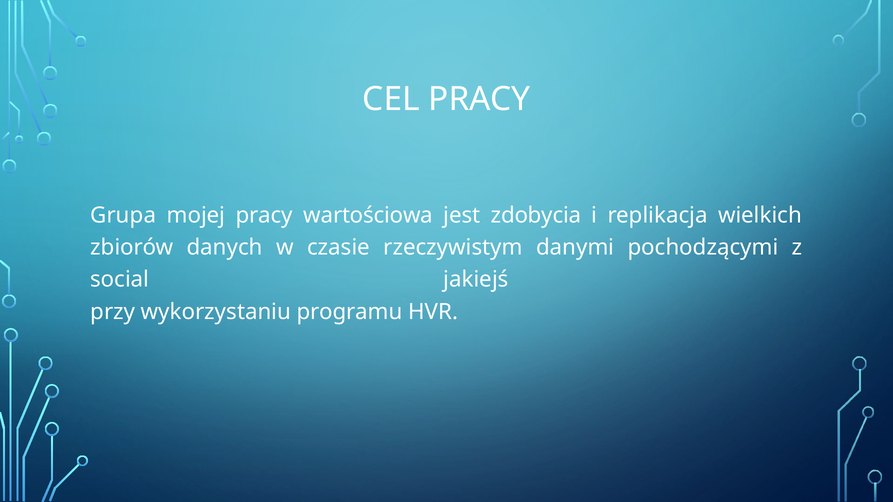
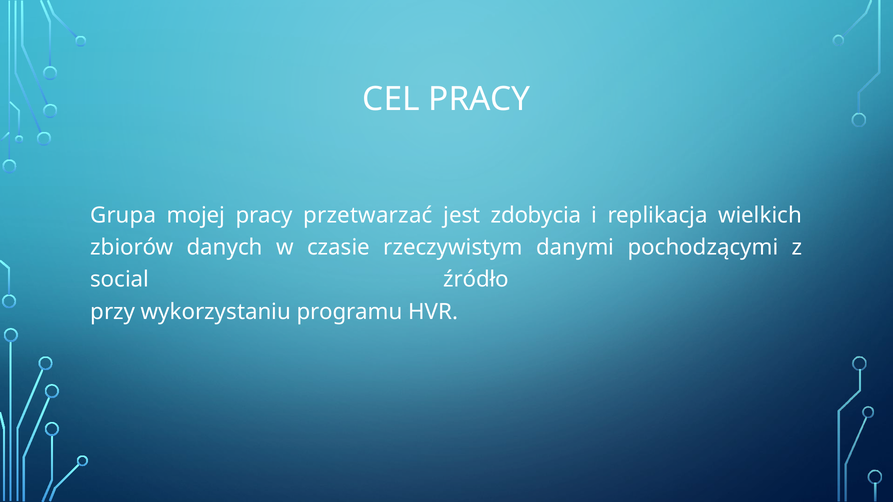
wartościowa: wartościowa -> przetwarzać (368, 215)
jakiejś: jakiejś -> źródło (476, 280)
